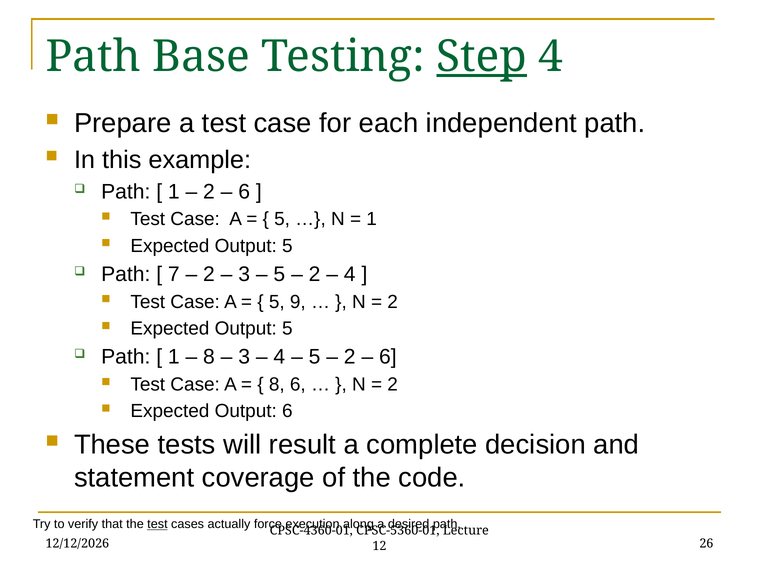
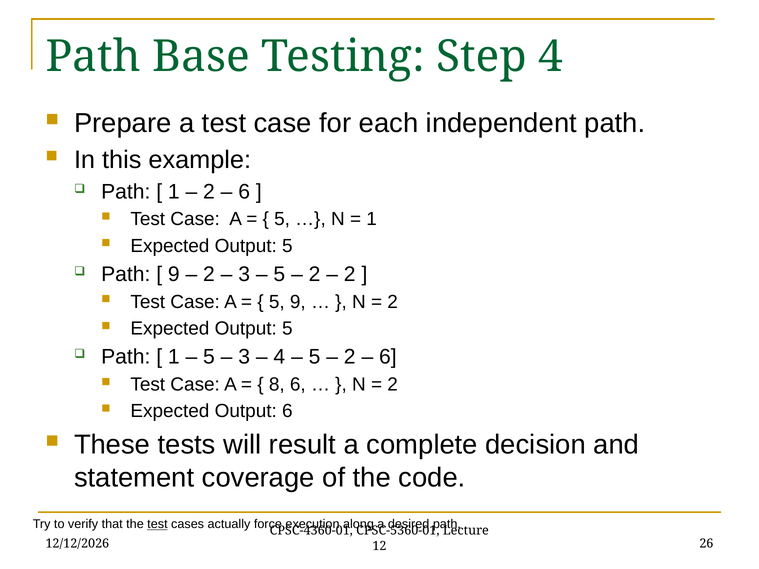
Step underline: present -> none (482, 57)
7: 7 -> 9 (174, 274)
4: 4 -> 2 (350, 274)
8: 8 -> 5 (209, 357)
